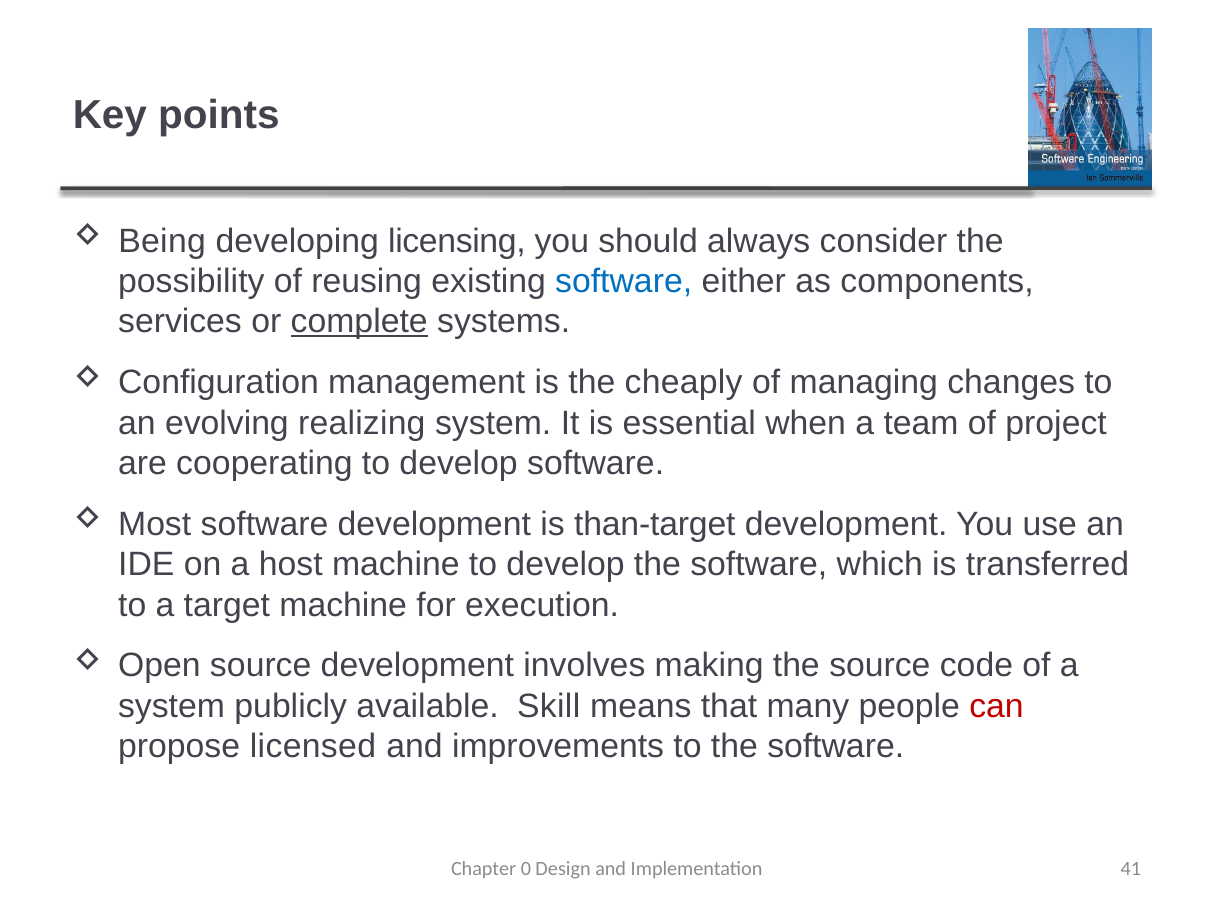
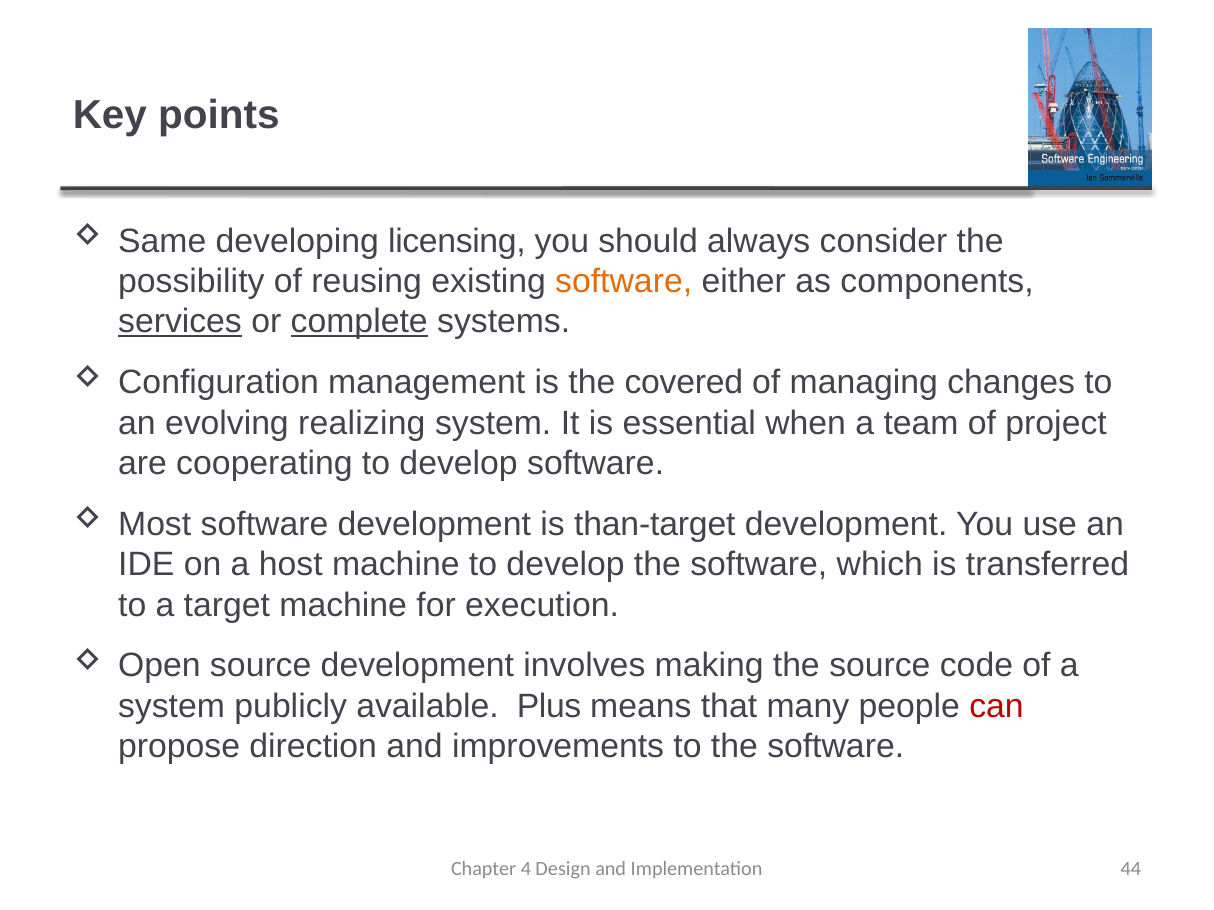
Being: Being -> Same (162, 241)
software colour: blue -> orange (624, 282)
services underline: none -> present (180, 322)
cheaply: cheaply -> covered (684, 383)
Skill: Skill -> Plus (549, 707)
licensed: licensed -> direction (313, 747)
0: 0 -> 4 (526, 869)
41: 41 -> 44 (1131, 869)
